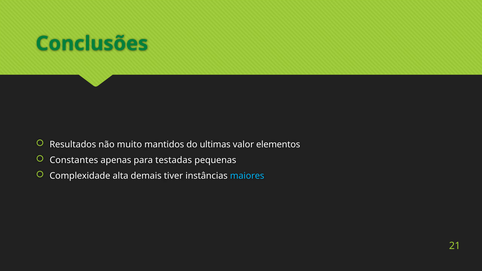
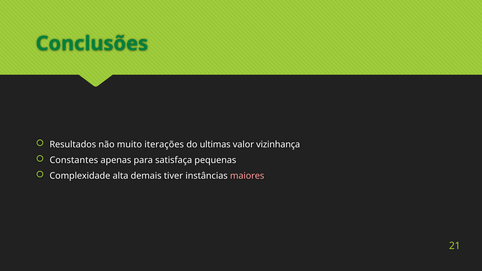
mantidos: mantidos -> iterações (164, 145)
elementos: elementos -> vizinhança (278, 145)
testadas: testadas -> satisfaça (174, 160)
maiores colour: light blue -> pink (247, 176)
